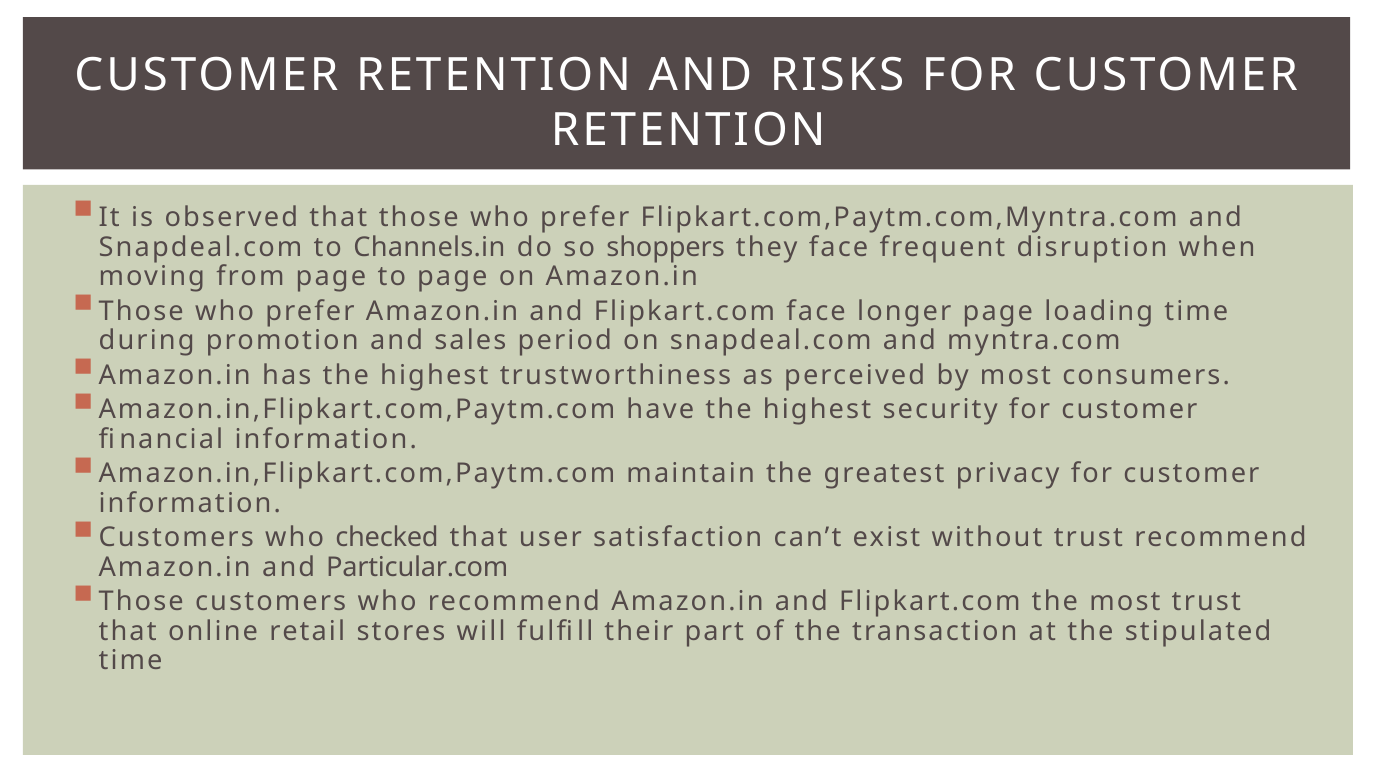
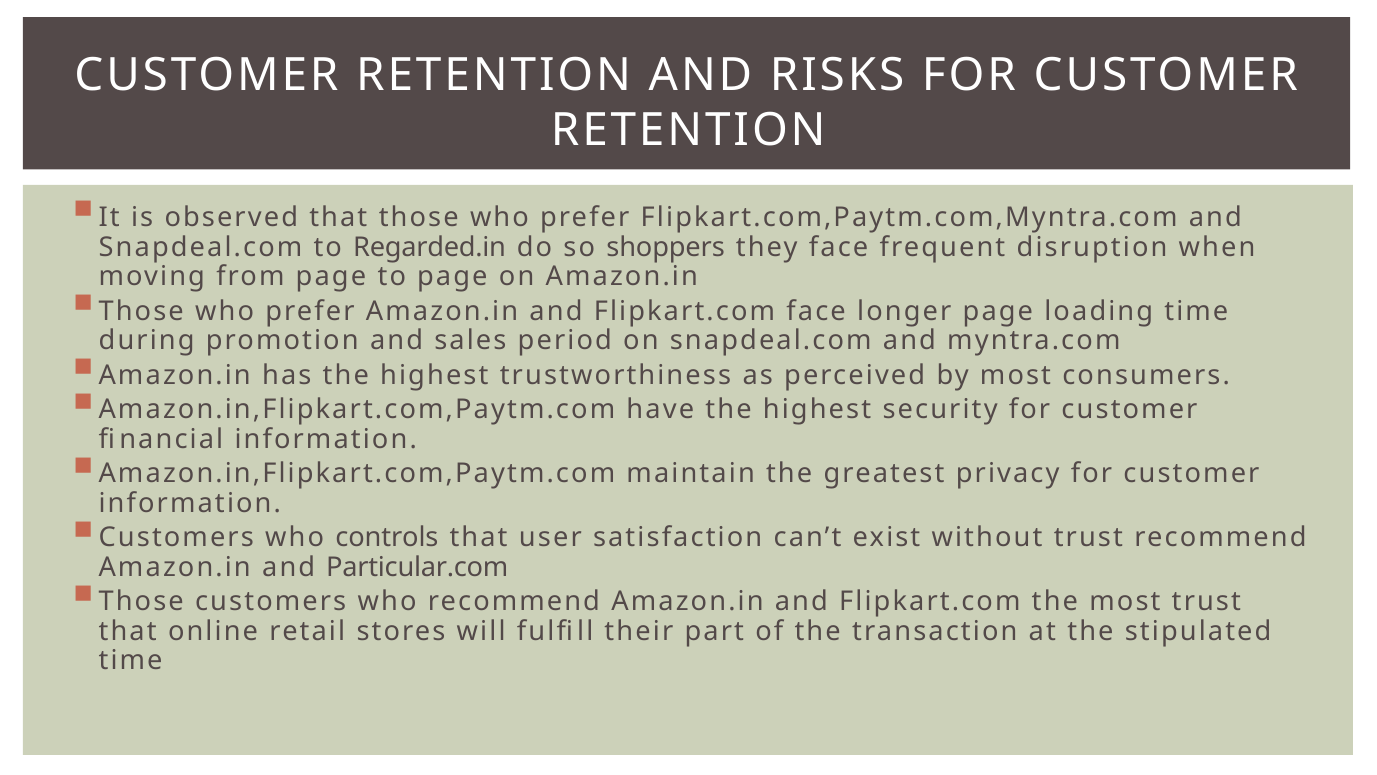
Channels.in: Channels.in -> Regarded.in (430, 247)
checked: checked -> controls (387, 538)
